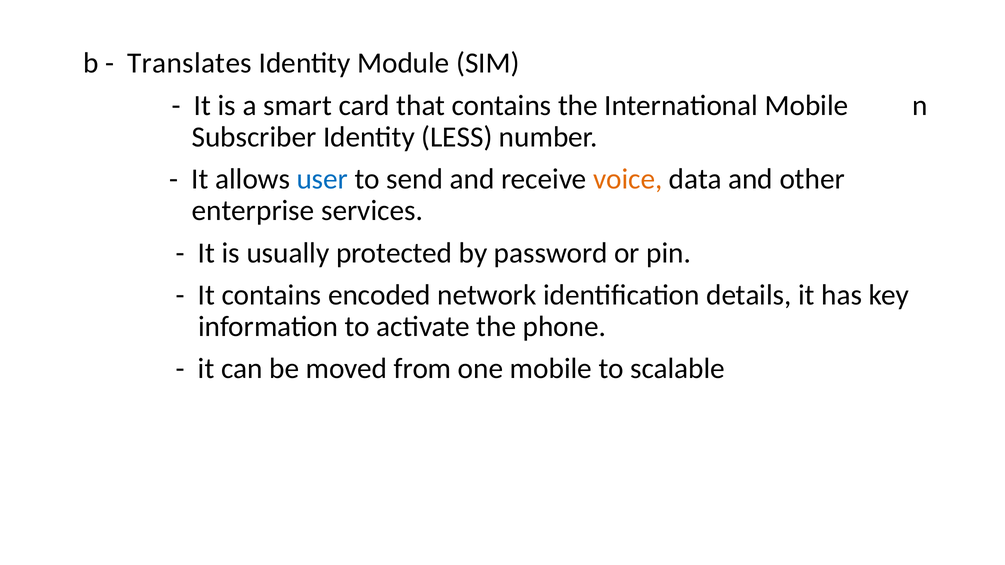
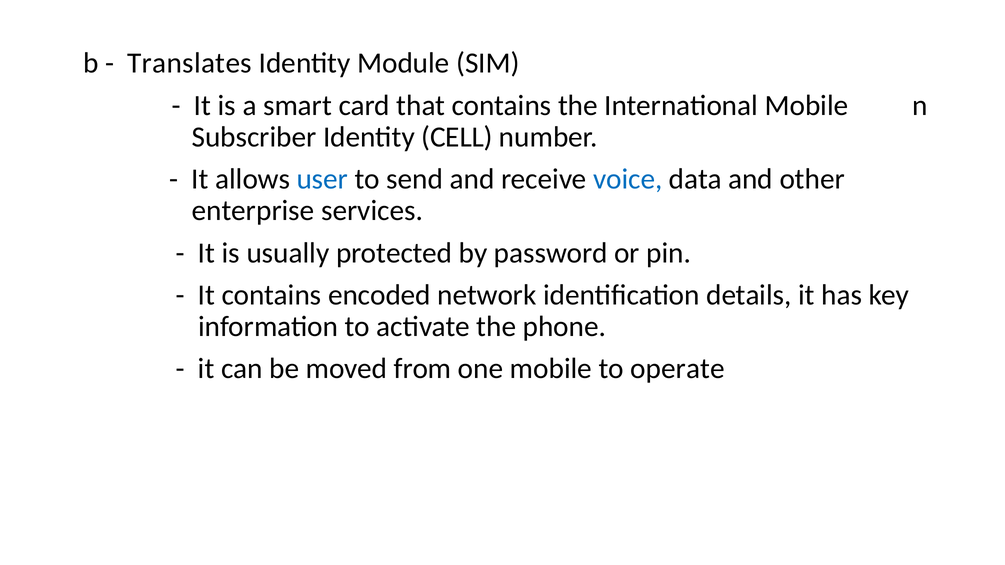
LESS: LESS -> CELL (457, 137)
voice colour: orange -> blue (628, 179)
scalable: scalable -> operate (677, 369)
